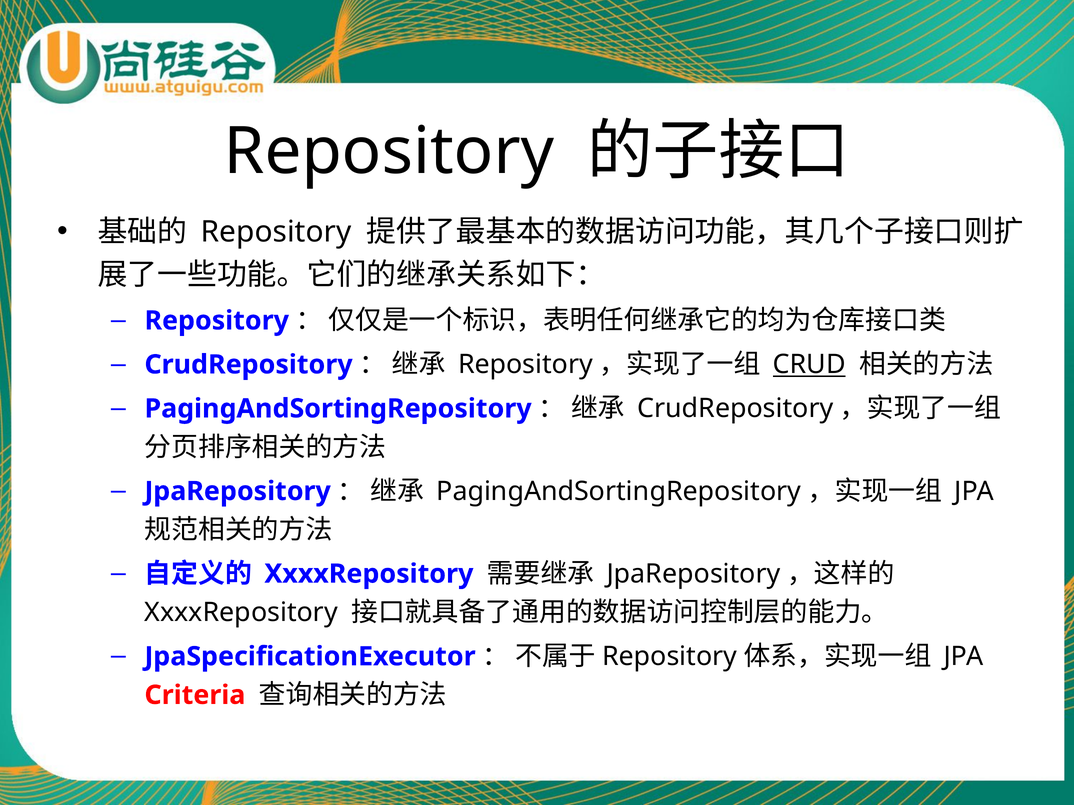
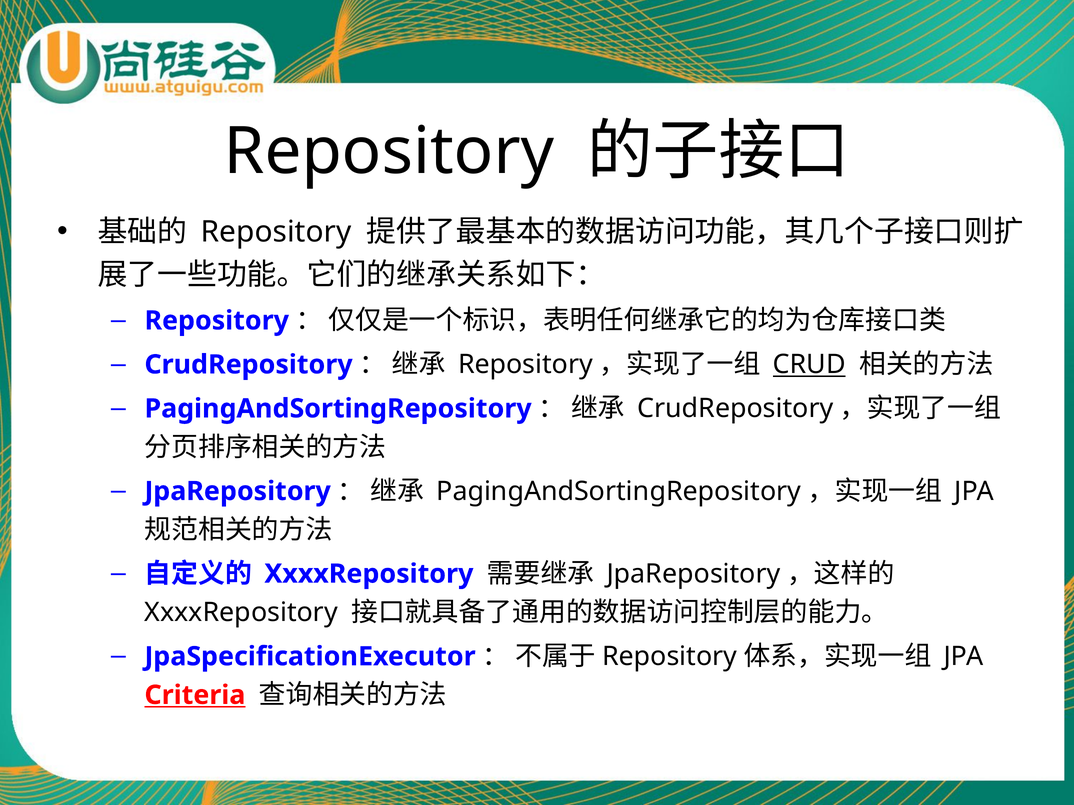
Criteria underline: none -> present (195, 695)
